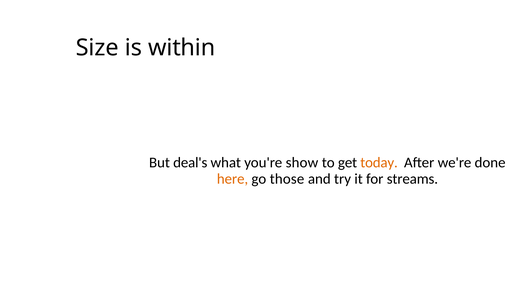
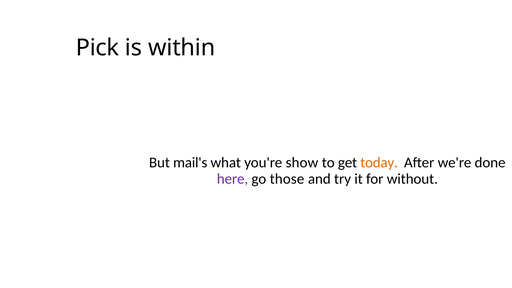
Size: Size -> Pick (97, 48)
deal's: deal's -> mail's (190, 163)
here colour: orange -> purple (233, 179)
streams: streams -> without (412, 179)
